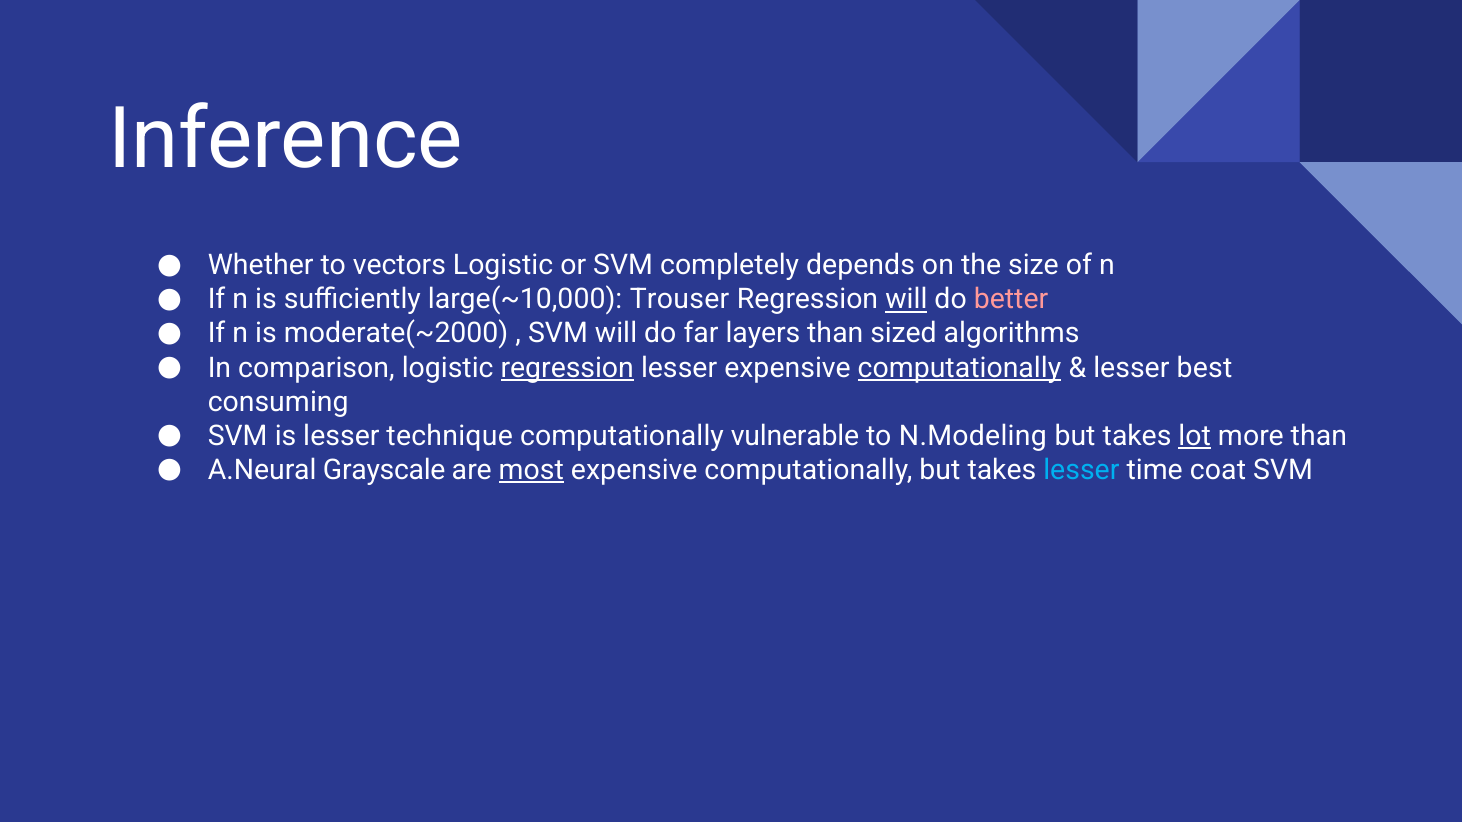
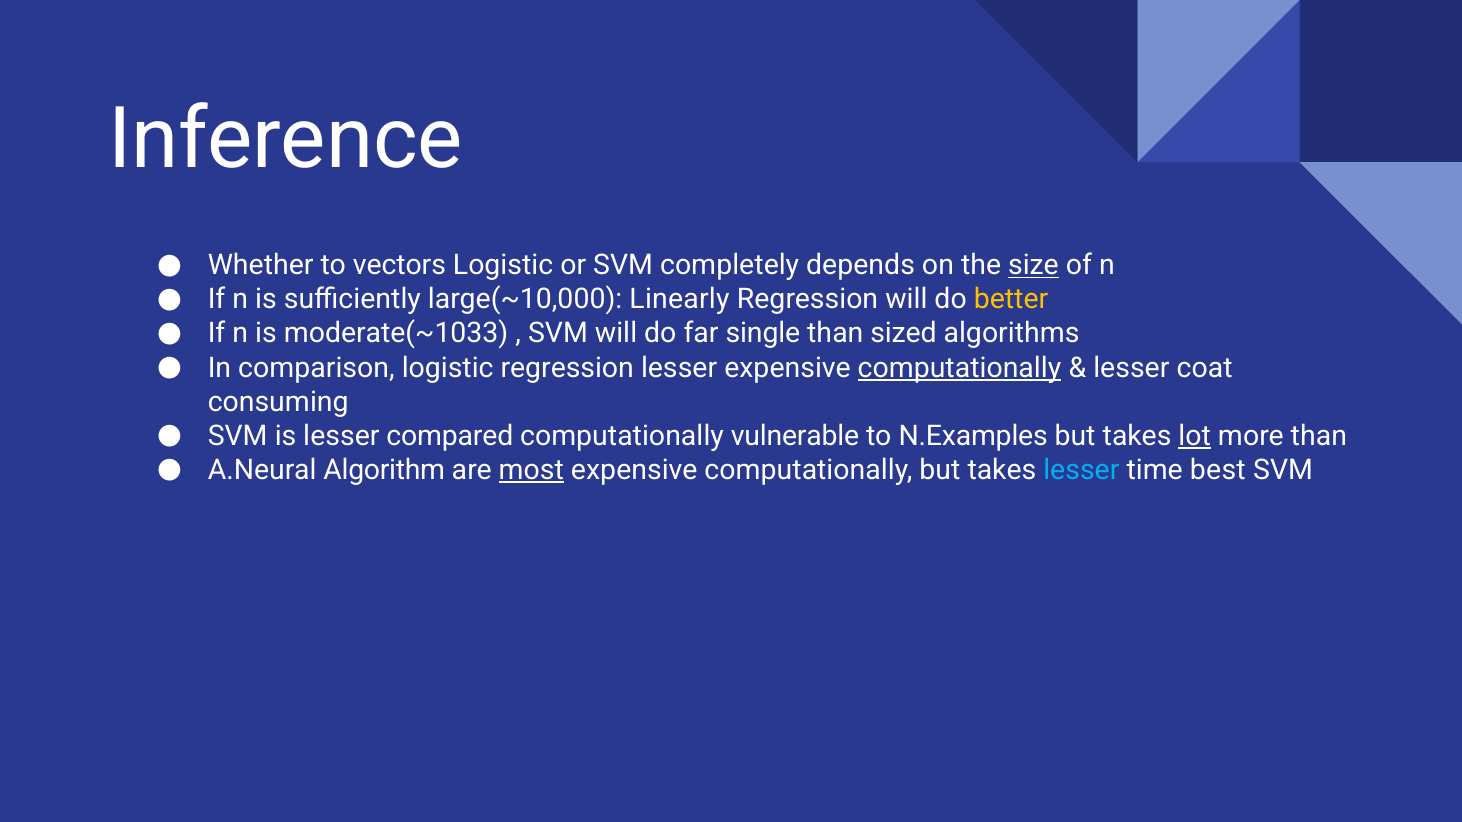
size underline: none -> present (1033, 266)
Trouser: Trouser -> Linearly (680, 300)
will underline: present -> none (906, 300)
better colour: pink -> yellow (1011, 300)
moderate(~2000: moderate(~2000 -> moderate(~1033 (396, 334)
layers: layers -> single (763, 334)
regression underline: present -> none (567, 368)
best: best -> coat (1205, 368)
technique: technique -> compared (450, 436)
N.Modeling: N.Modeling -> N.Examples (973, 436)
Grayscale: Grayscale -> Algorithm (384, 470)
coat: coat -> best (1218, 470)
